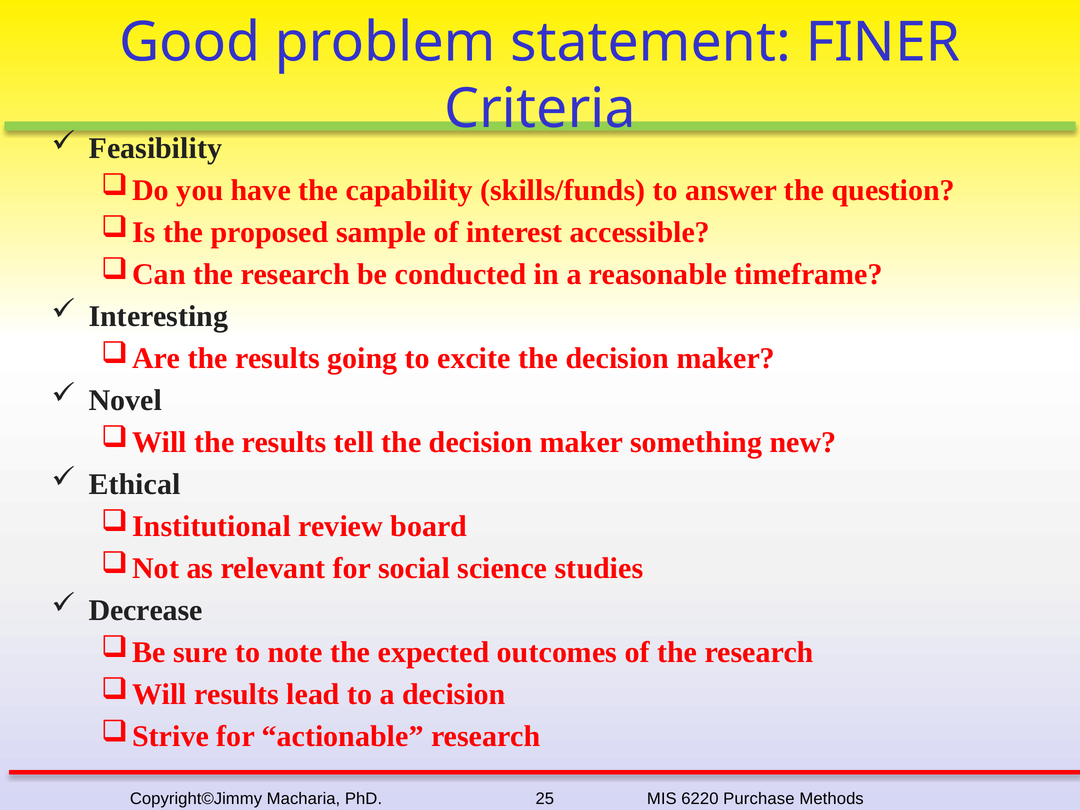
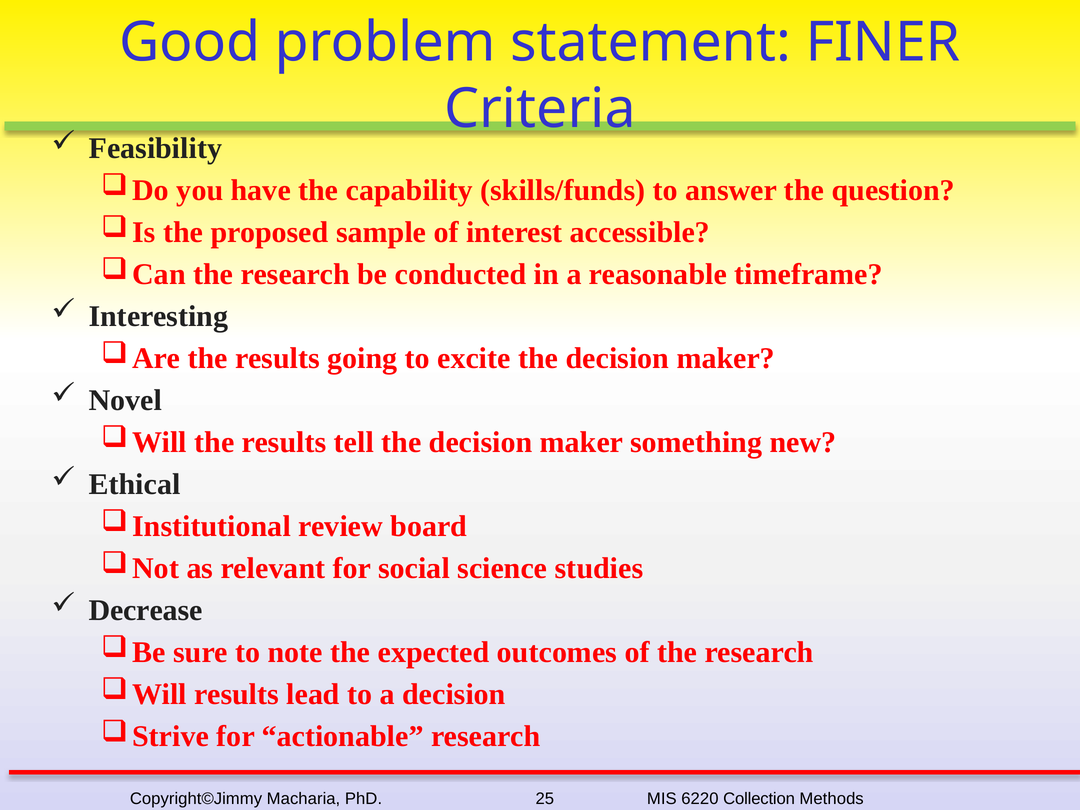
Purchase: Purchase -> Collection (759, 799)
